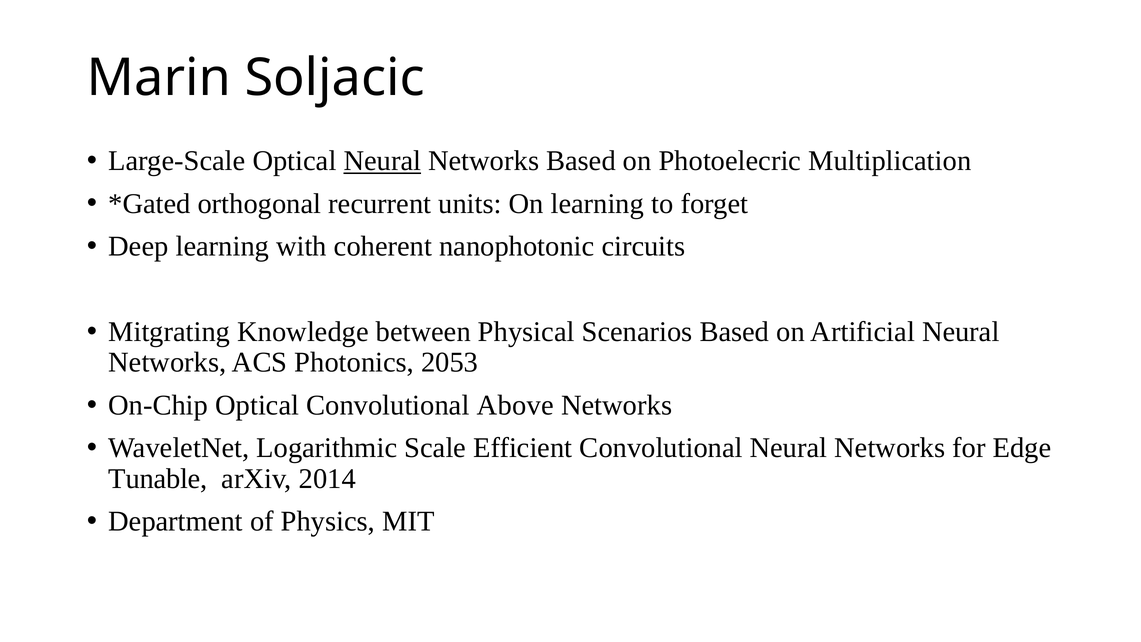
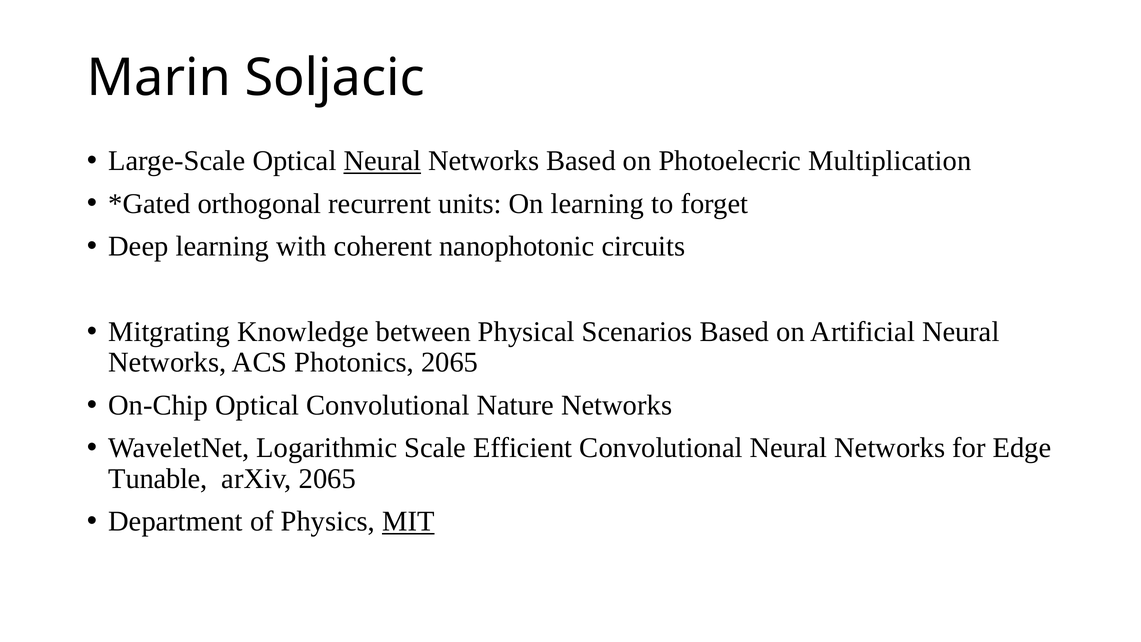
Photonics 2053: 2053 -> 2065 (450, 362)
Above: Above -> Nature (515, 405)
arXiv 2014: 2014 -> 2065 (327, 479)
MIT underline: none -> present (408, 521)
